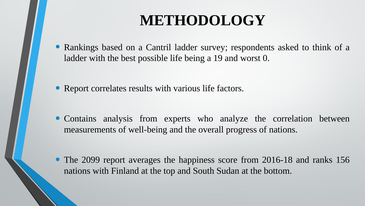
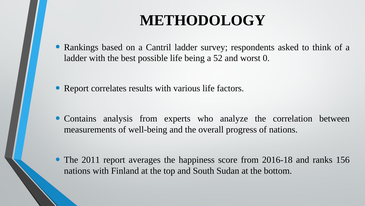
19: 19 -> 52 (218, 58)
2099: 2099 -> 2011 (91, 159)
